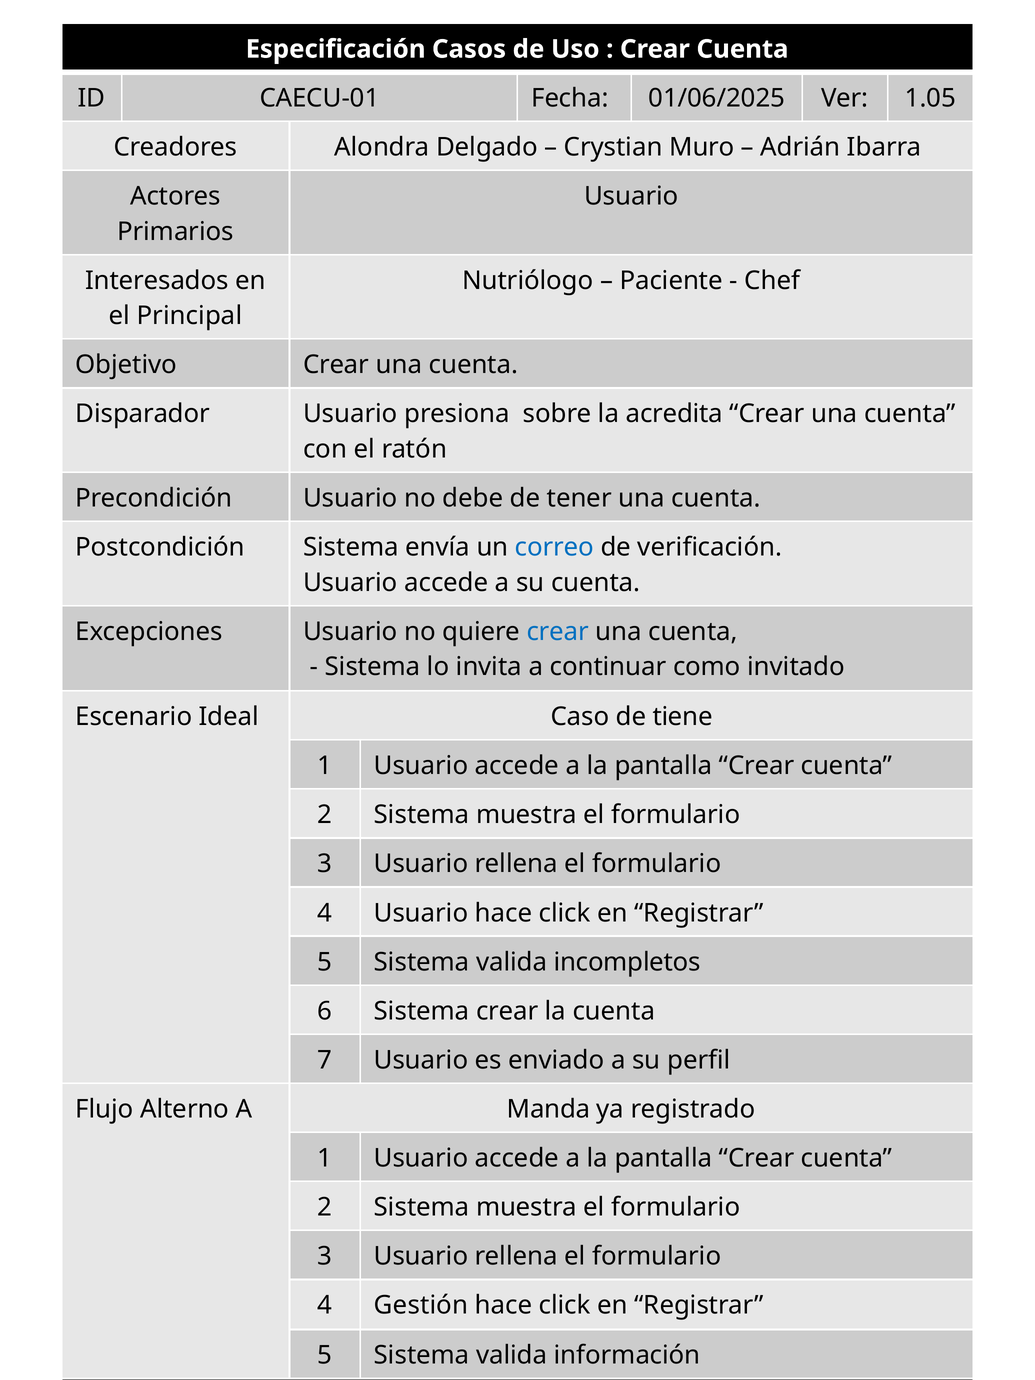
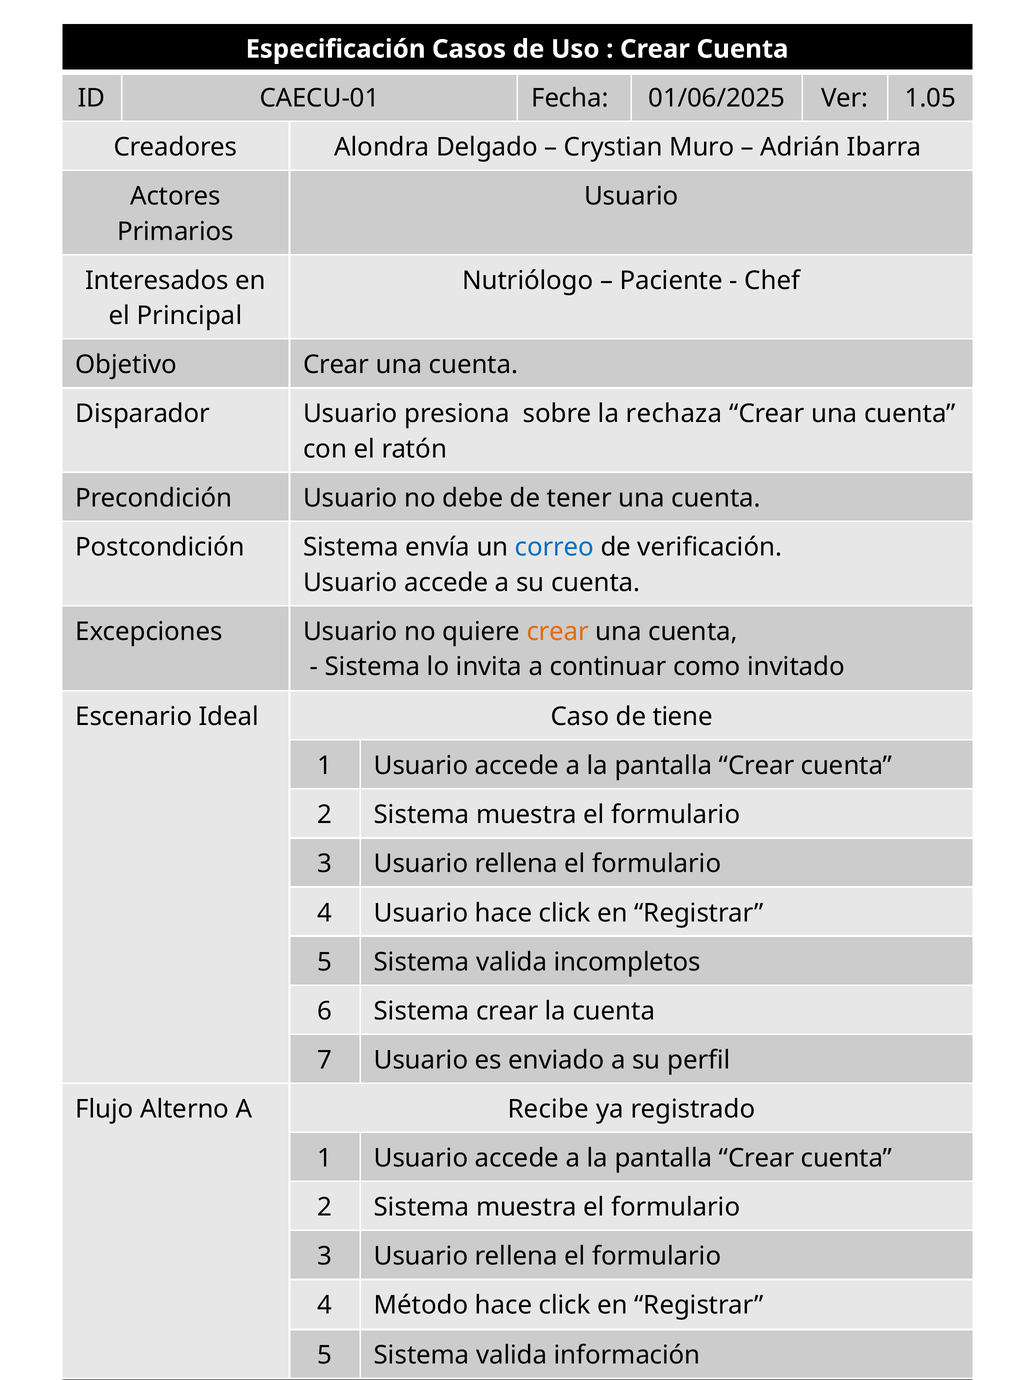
acredita: acredita -> rechaza (674, 414)
crear colour: blue -> orange (558, 632)
Manda: Manda -> Recibe (548, 1109)
Gestión: Gestión -> Método (421, 1305)
